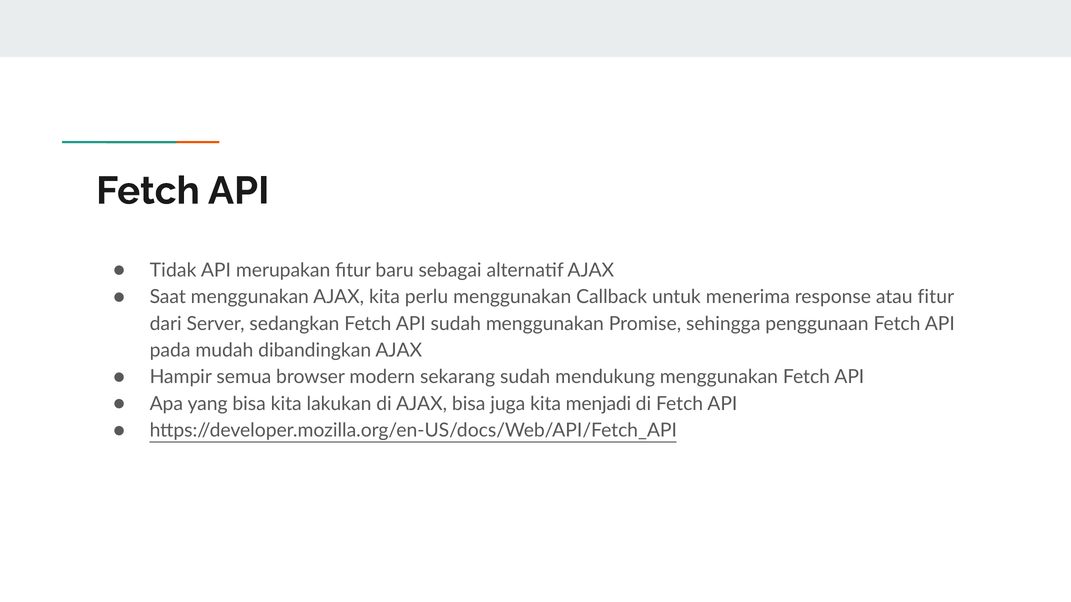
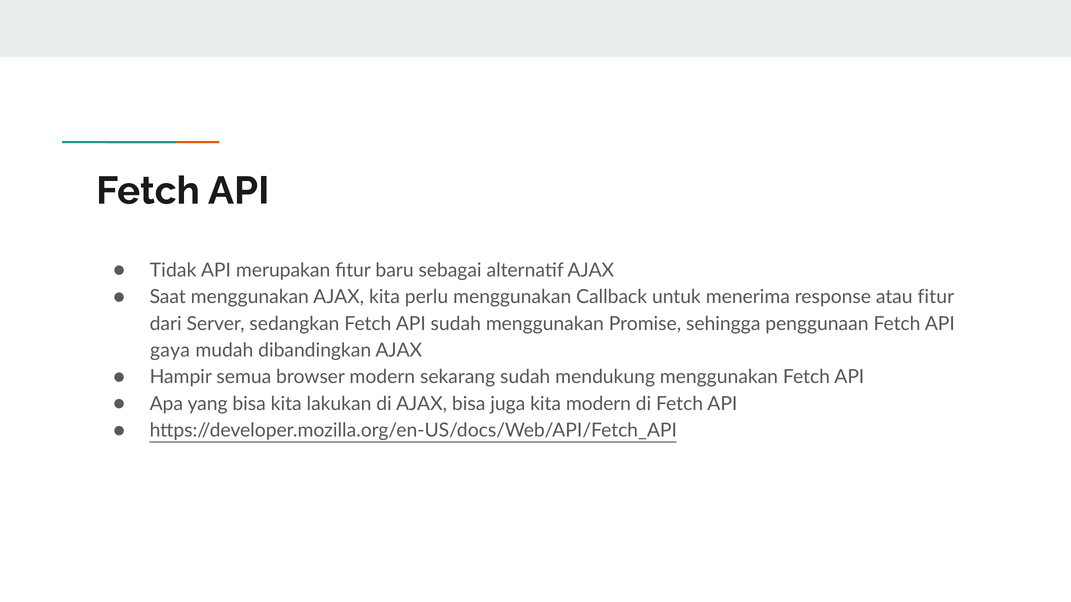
pada: pada -> gaya (170, 351)
kita menjadi: menjadi -> modern (598, 404)
